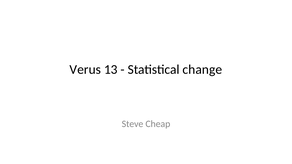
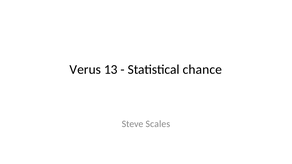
change: change -> chance (202, 70)
Cheap: Cheap -> Scales (158, 124)
